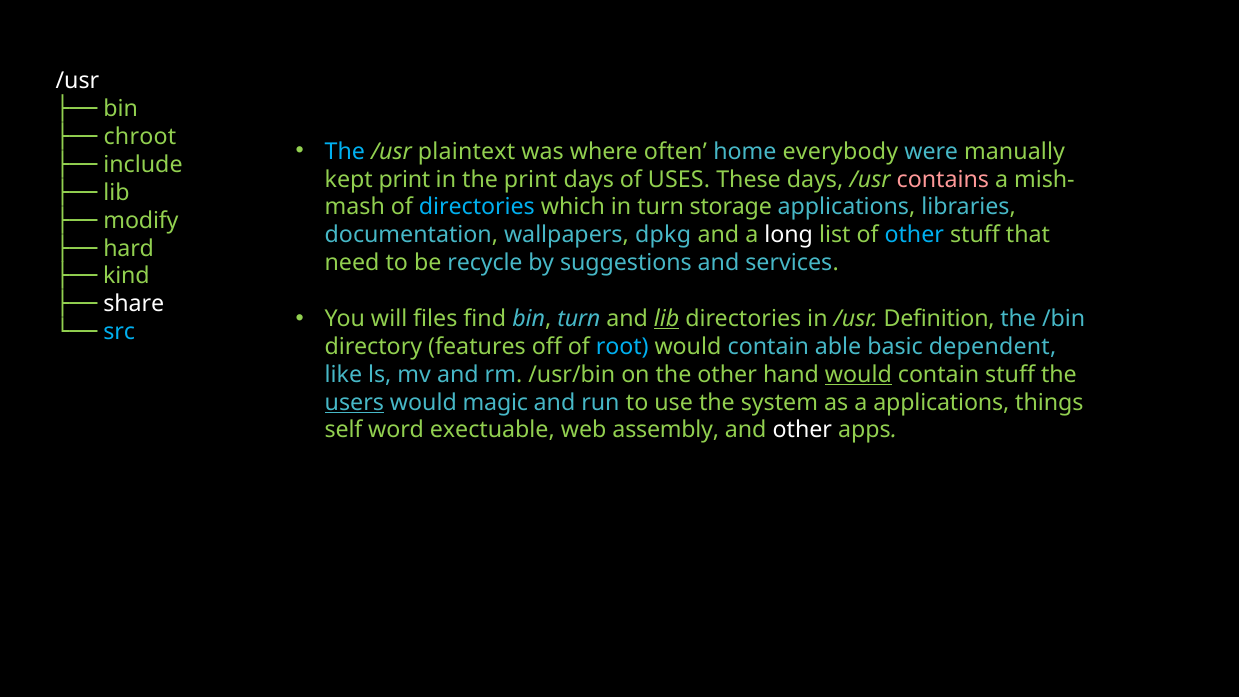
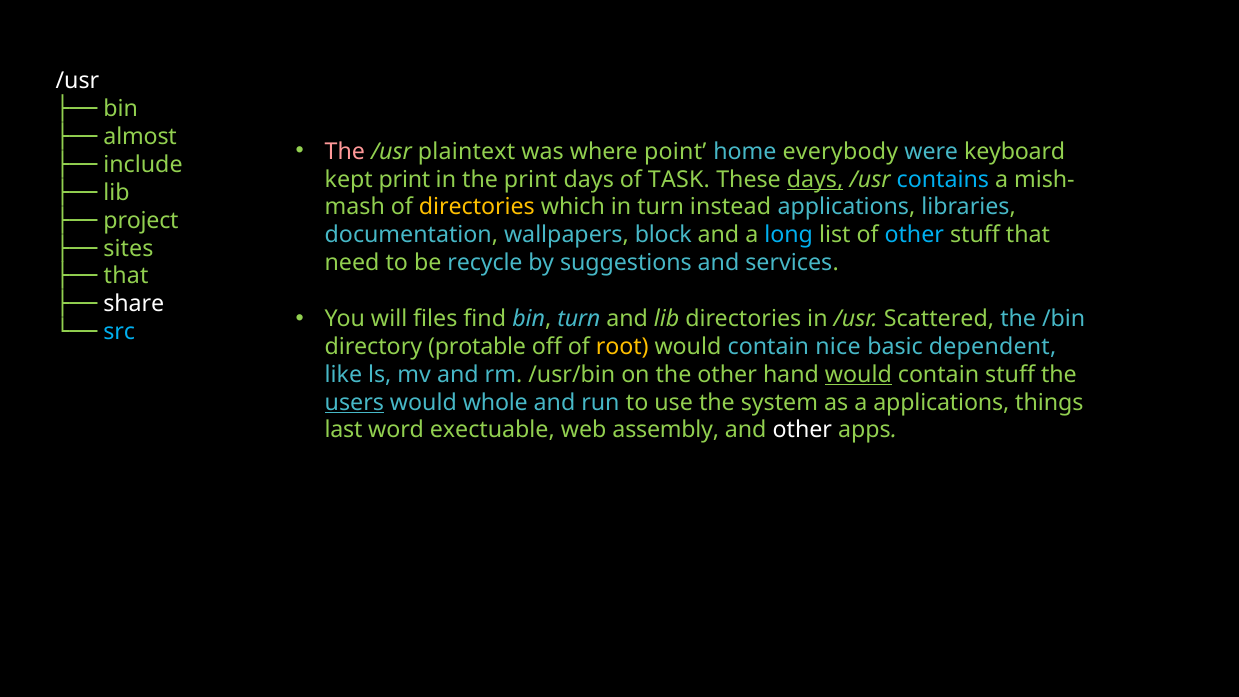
chroot: chroot -> almost (140, 137)
The colour: light blue -> pink (345, 151)
often: often -> point (675, 151)
manually: manually -> keyboard (1015, 151)
USES: USES -> TASK (679, 179)
days underline: none -> present (815, 179)
contains colour: pink -> light blue (943, 179)
directories colour: light blue -> yellow (477, 207)
storage: storage -> instead (731, 207)
modify: modify -> project (141, 220)
dpkg: dpkg -> block (663, 235)
long colour: white -> light blue (789, 235)
hard: hard -> sites (128, 248)
kind: kind -> that (126, 276)
lib underline: present -> none (667, 319)
Definition: Definition -> Scattered (939, 319)
features: features -> protable (477, 347)
root colour: light blue -> yellow (622, 347)
able: able -> nice (838, 347)
magic: magic -> whole (495, 402)
self: self -> last (344, 430)
